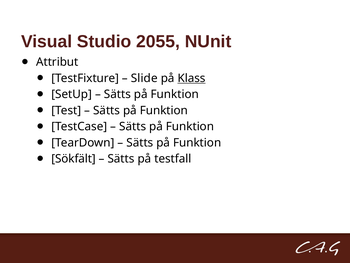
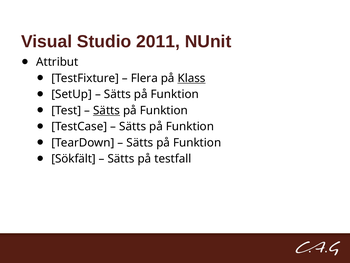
2055: 2055 -> 2011 (158, 41)
Slide: Slide -> Flera (144, 78)
Sätts underline: none -> present (107, 110)
